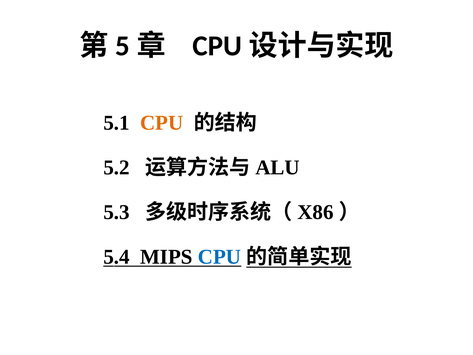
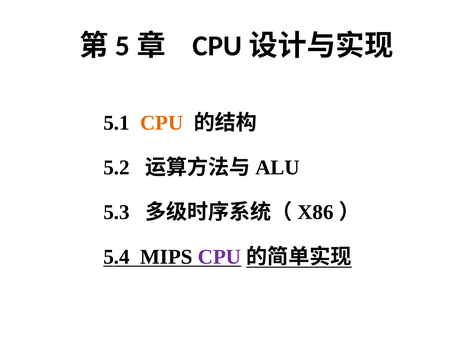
CPU colour: blue -> purple (219, 257)
